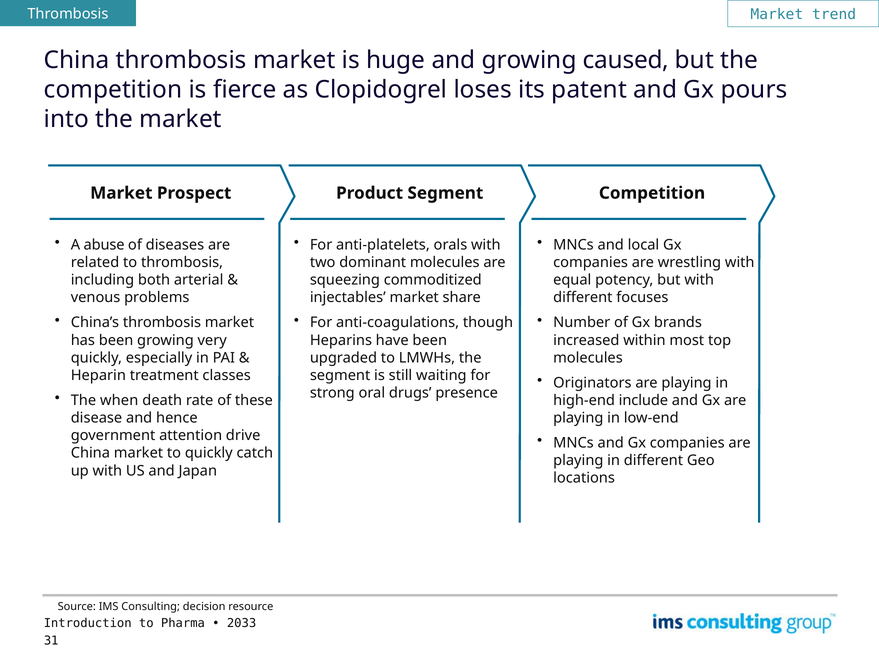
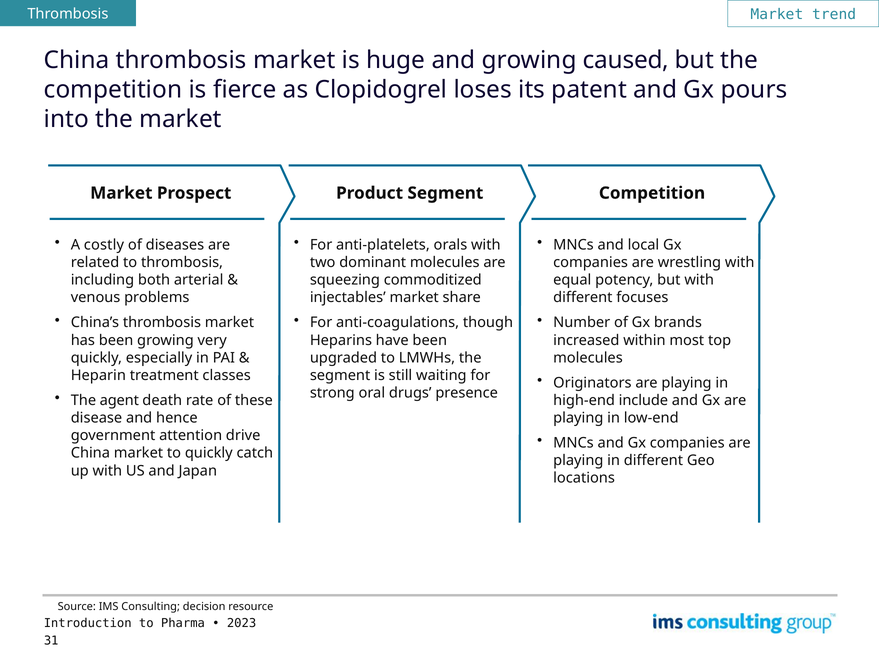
abuse: abuse -> costly (104, 245)
when: when -> agent (119, 400)
2033: 2033 -> 2023 (242, 622)
